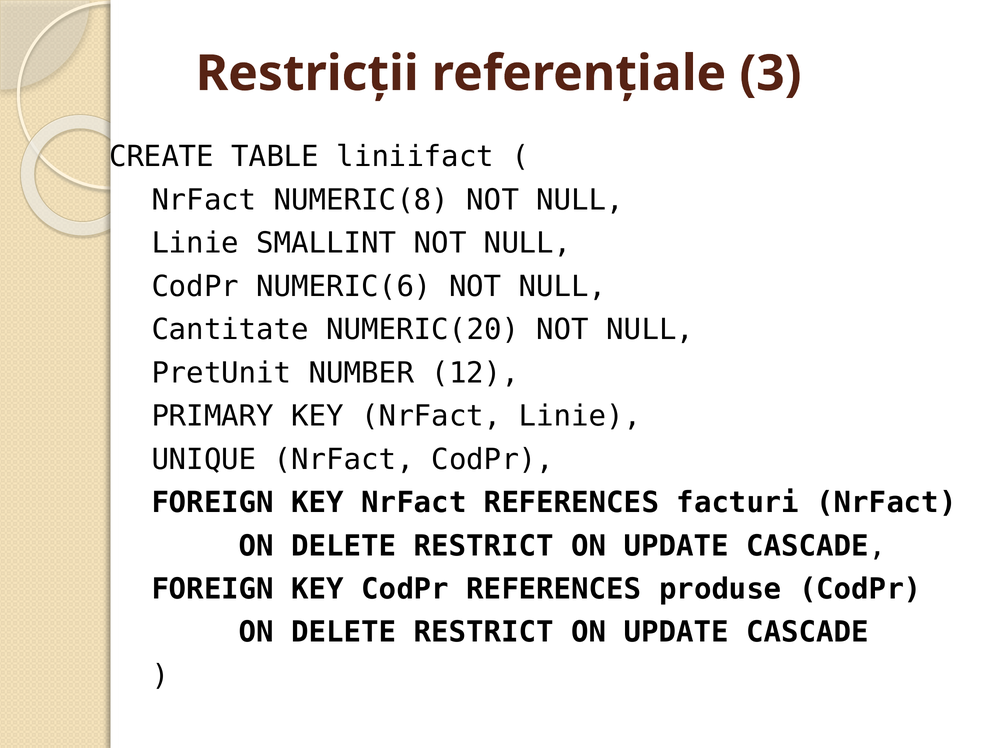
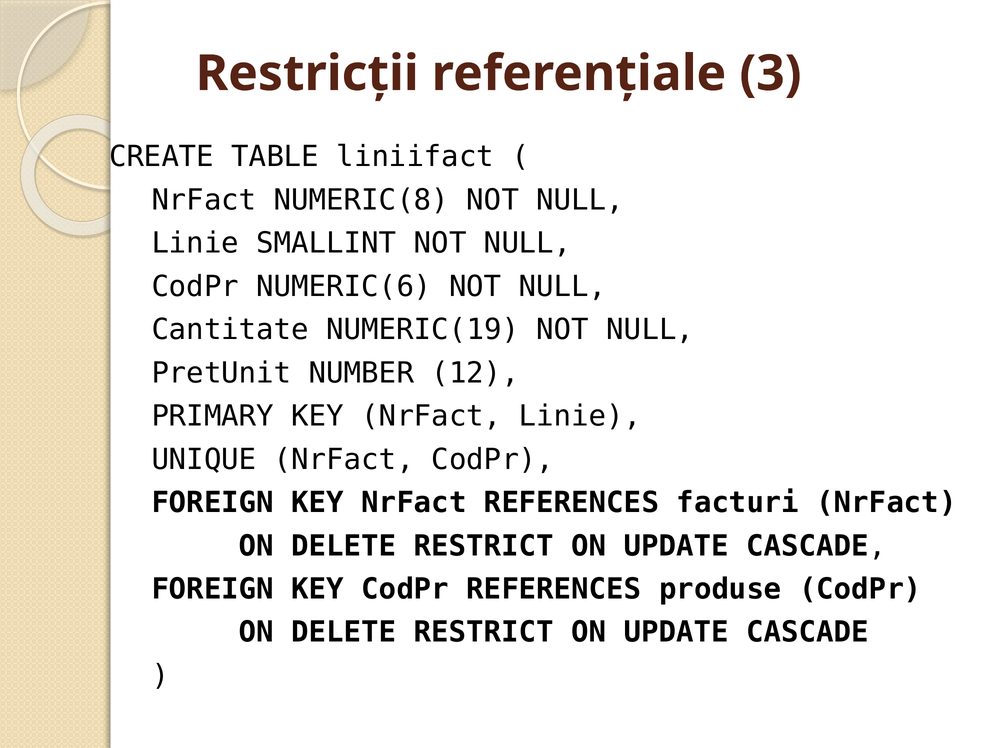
NUMERIC(20: NUMERIC(20 -> NUMERIC(19 (423, 330)
